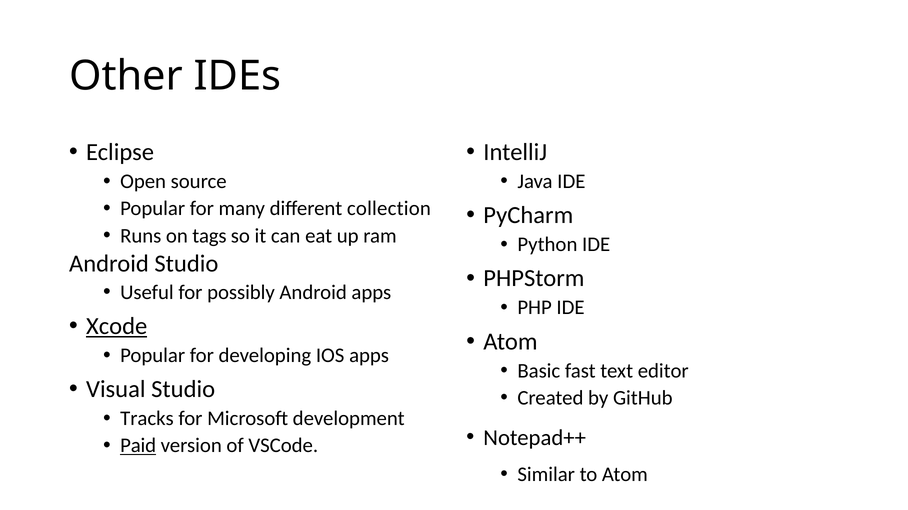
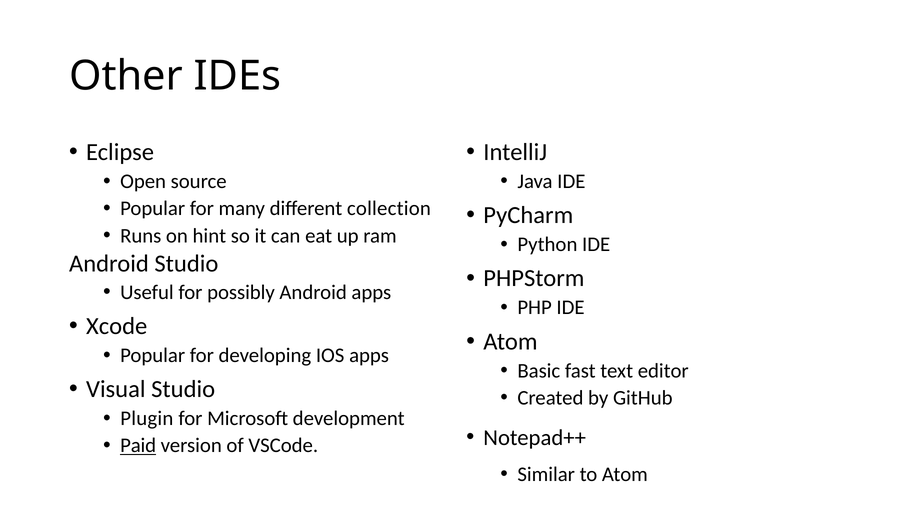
tags: tags -> hint (209, 236)
Xcode underline: present -> none (117, 327)
Tracks: Tracks -> Plugin (147, 419)
